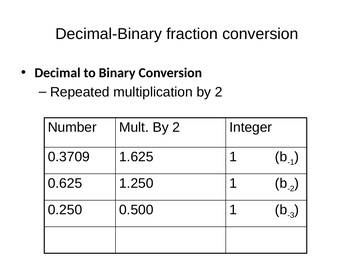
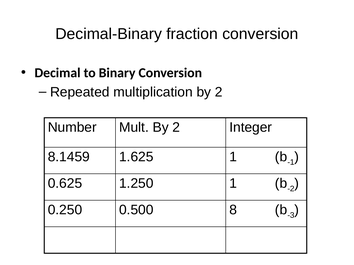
0.3709: 0.3709 -> 8.1459 (69, 157)
0.500 1: 1 -> 8 (233, 210)
